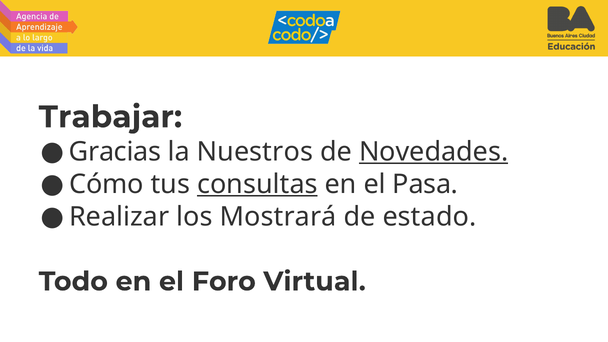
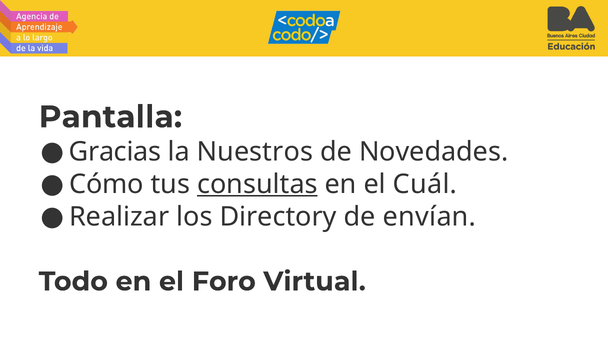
Trabajar: Trabajar -> Pantalla (110, 117)
Novedades underline: present -> none (434, 152)
Pasa: Pasa -> Cuál (425, 184)
Mostrará: Mostrará -> Directory (278, 217)
estado: estado -> envían (429, 217)
